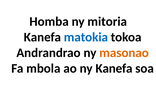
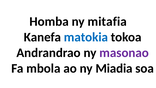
mitoria: mitoria -> mitafia (107, 21)
masonao colour: orange -> purple (124, 53)
ny Kanefa: Kanefa -> Miadia (114, 68)
